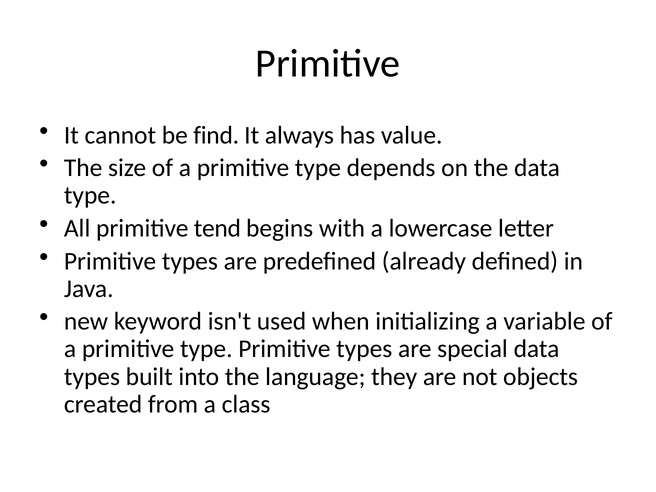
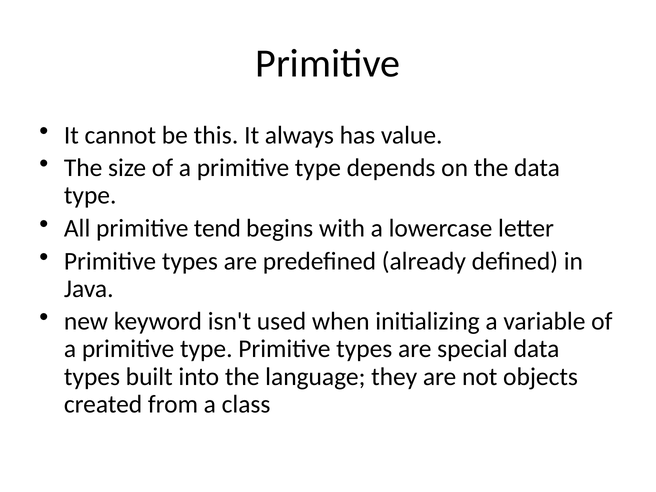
find: find -> this (216, 135)
